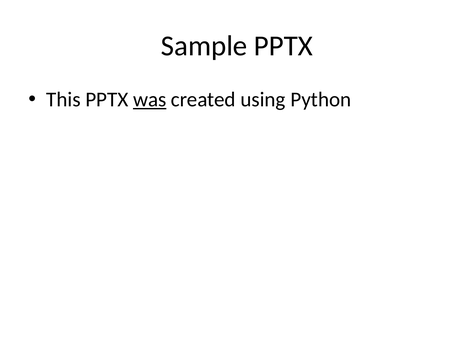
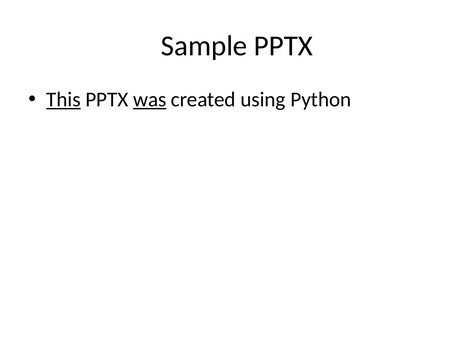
This underline: none -> present (63, 99)
